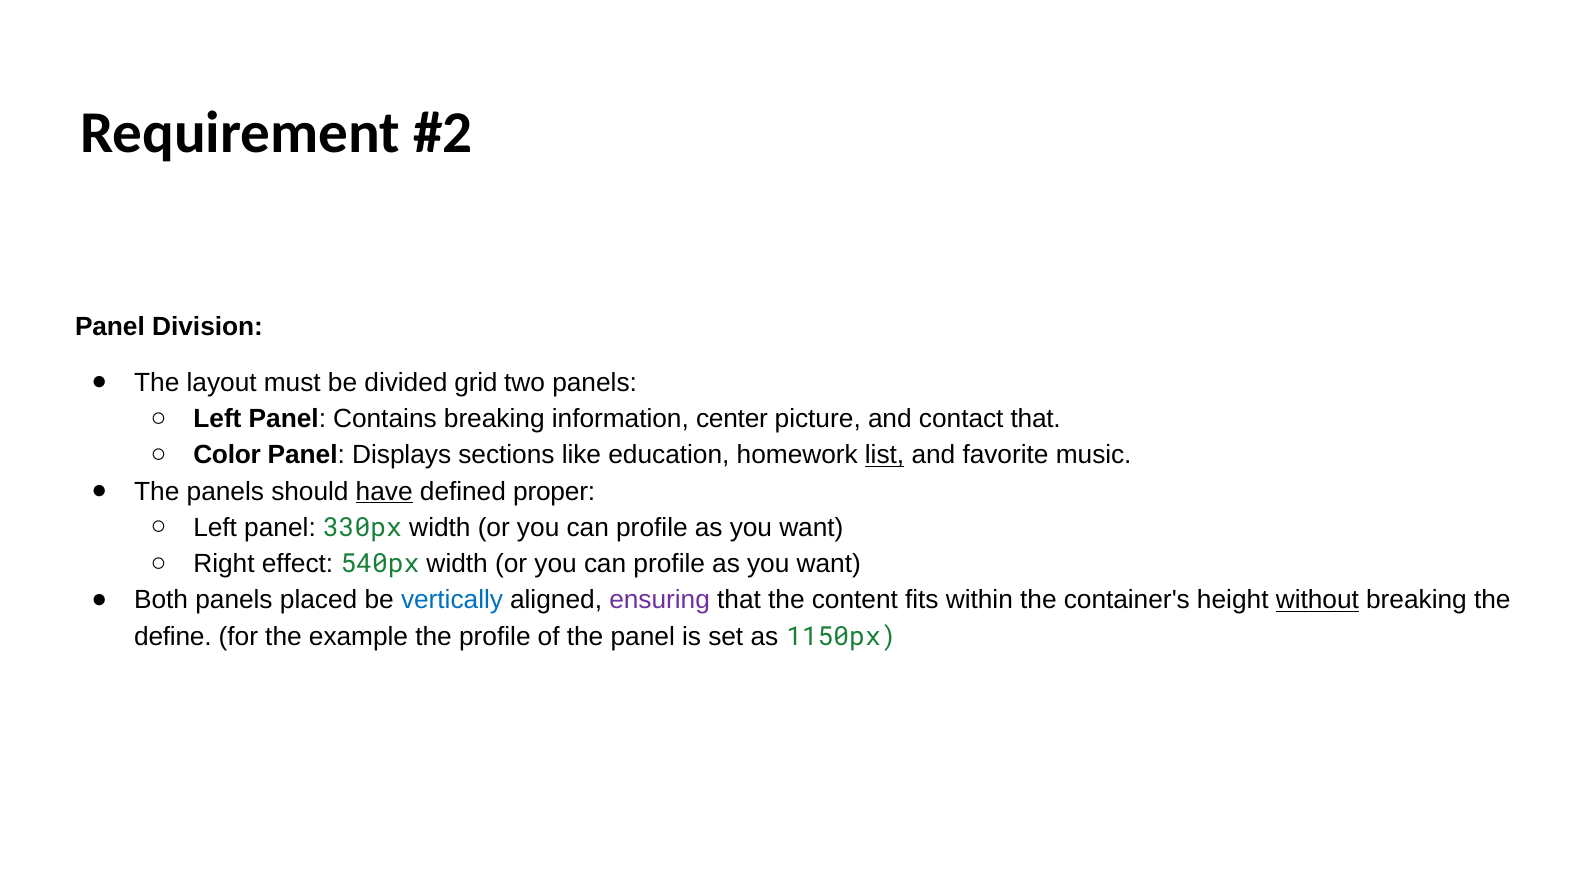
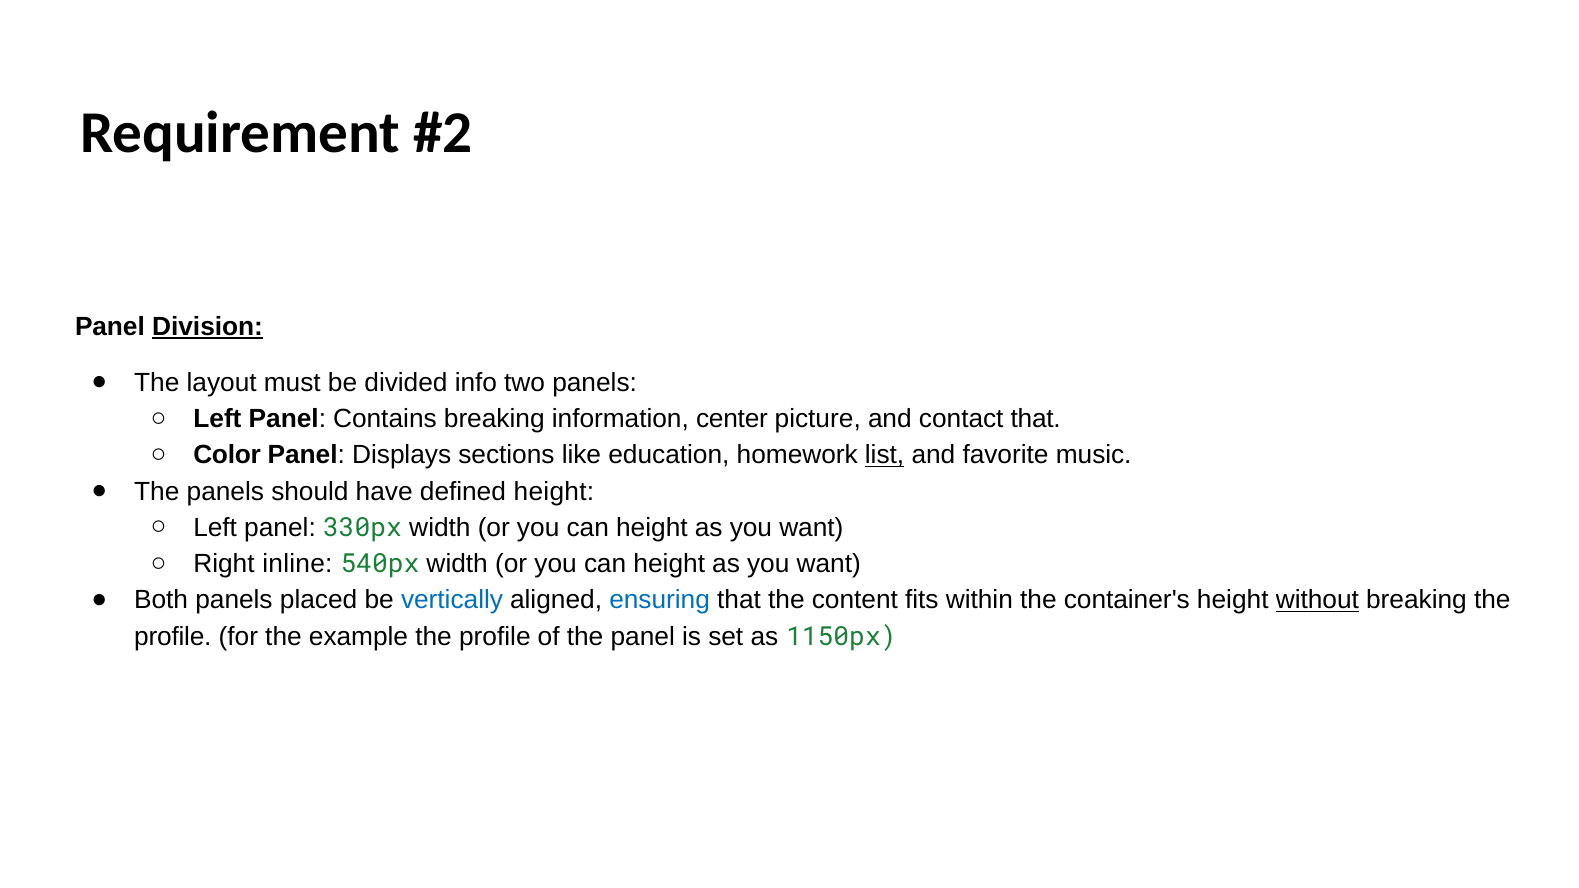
Division underline: none -> present (208, 327)
grid: grid -> info (476, 383)
have underline: present -> none (384, 492)
defined proper: proper -> height (554, 492)
profile: profile -> height (652, 528)
effect: effect -> inline (297, 564)
profile: profile -> height (669, 564)
ensuring colour: purple -> blue (660, 600)
define: define -> profile (173, 637)
